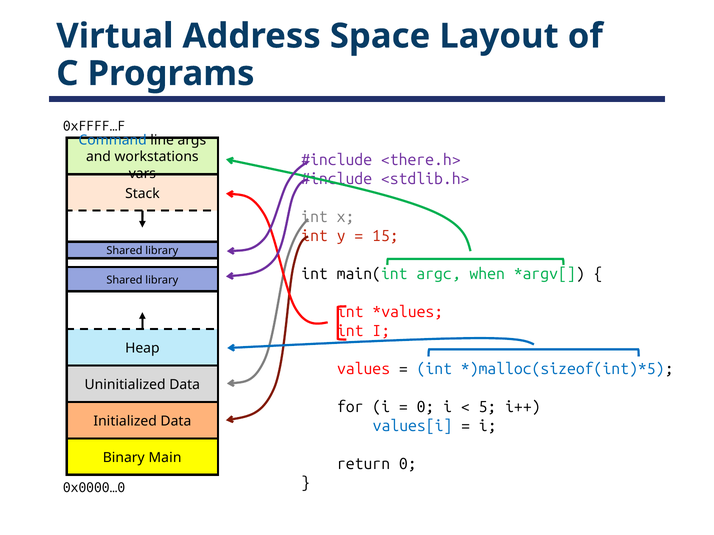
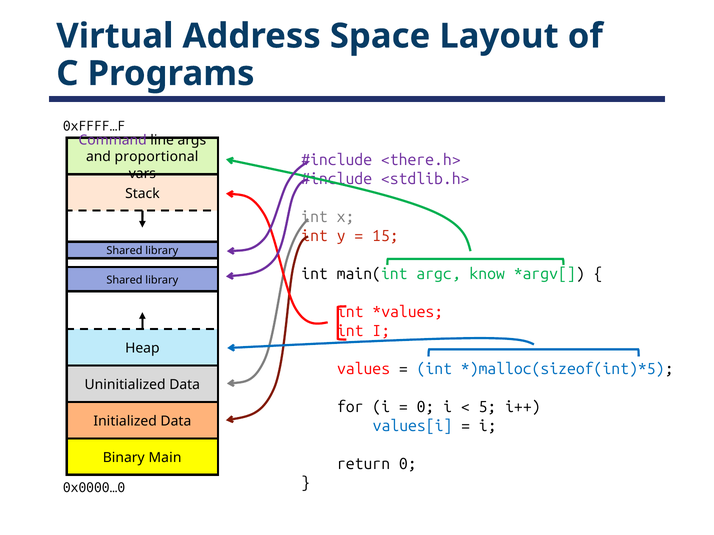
Command colour: blue -> purple (113, 140)
workstations: workstations -> proportional (157, 157)
when: when -> know (487, 274)
